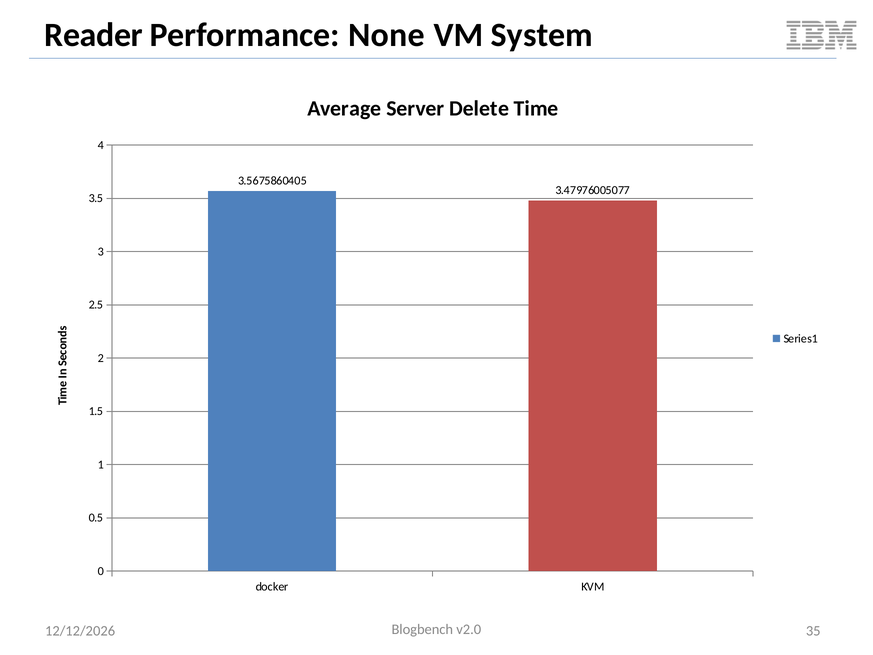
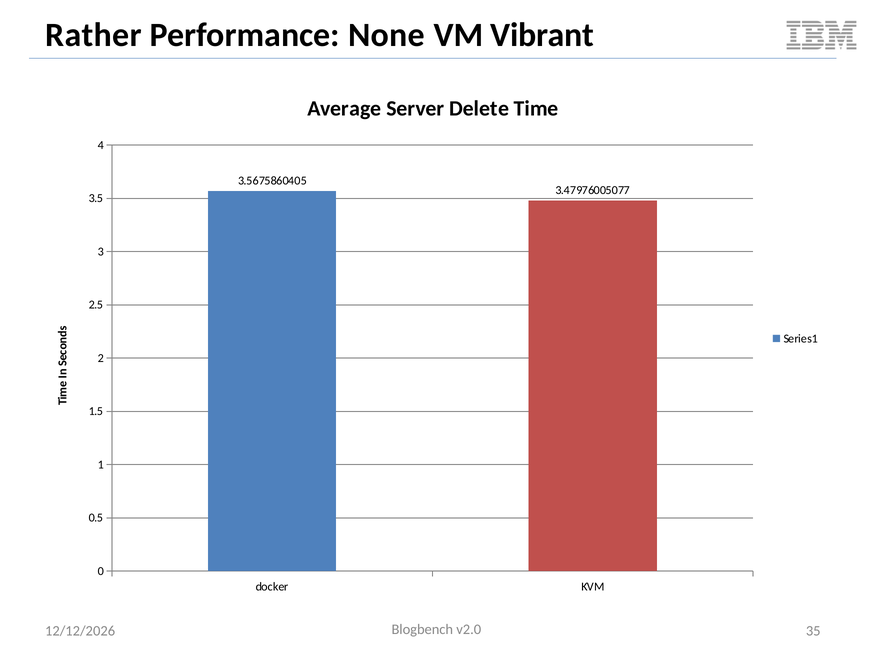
Reader: Reader -> Rather (93, 35)
System: System -> Vibrant (542, 35)
